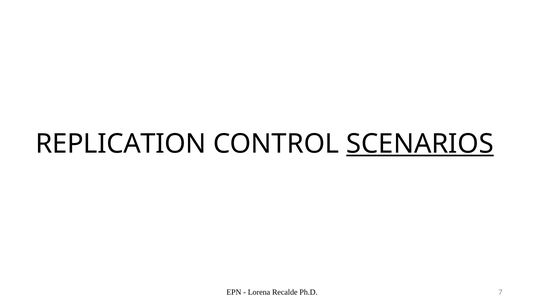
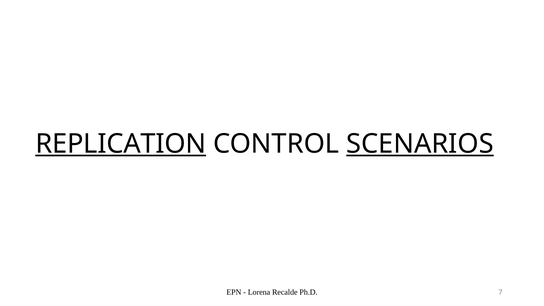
REPLICATION underline: none -> present (121, 144)
